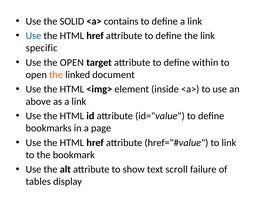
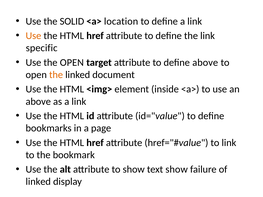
contains: contains -> location (121, 21)
Use colour: blue -> orange (33, 36)
define within: within -> above (205, 63)
text scroll: scroll -> show (177, 170)
tables: tables -> linked (38, 182)
